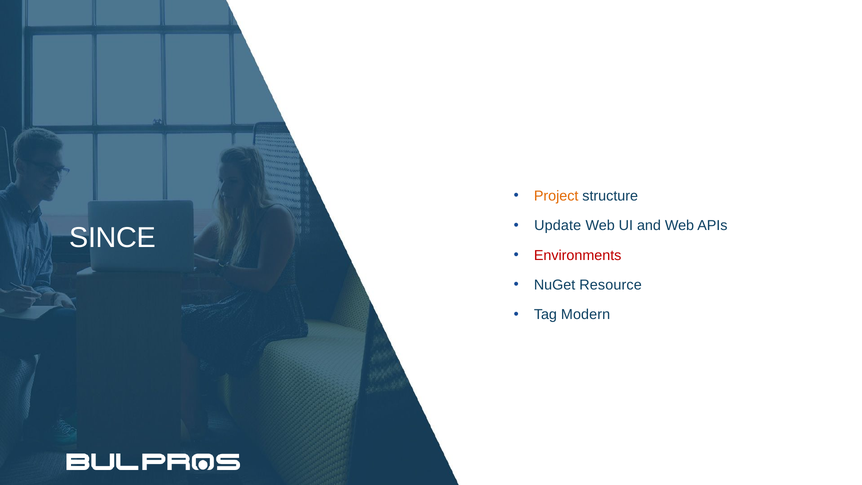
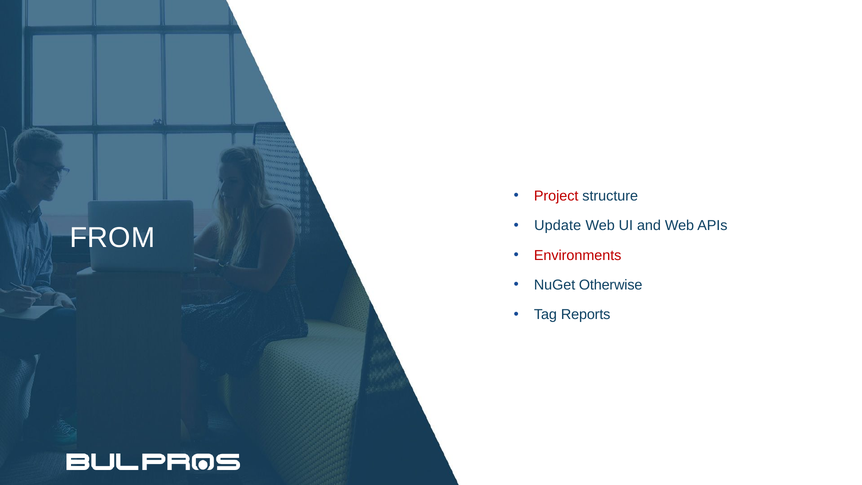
Project colour: orange -> red (556, 196)
SINCE: SINCE -> FROM (112, 238)
Resource: Resource -> Otherwise (611, 285)
Modern: Modern -> Reports (586, 315)
